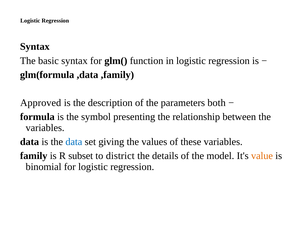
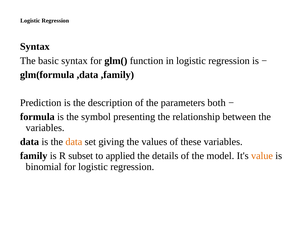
Approved: Approved -> Prediction (41, 103)
data colour: blue -> orange (74, 142)
district: district -> applied (120, 156)
